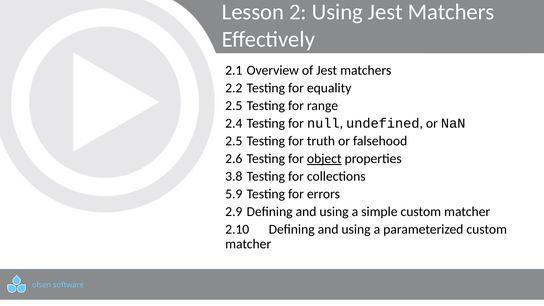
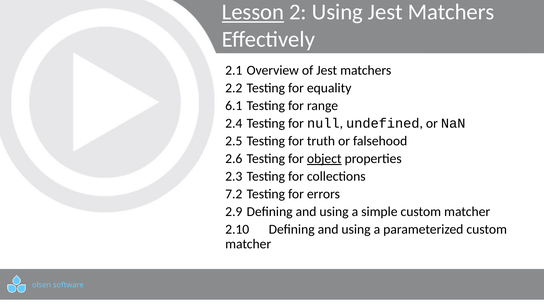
Lesson underline: none -> present (253, 12)
2.5: 2.5 -> 6.1 (234, 106)
3.8: 3.8 -> 2.3 (234, 176)
5.9: 5.9 -> 7.2 (234, 194)
